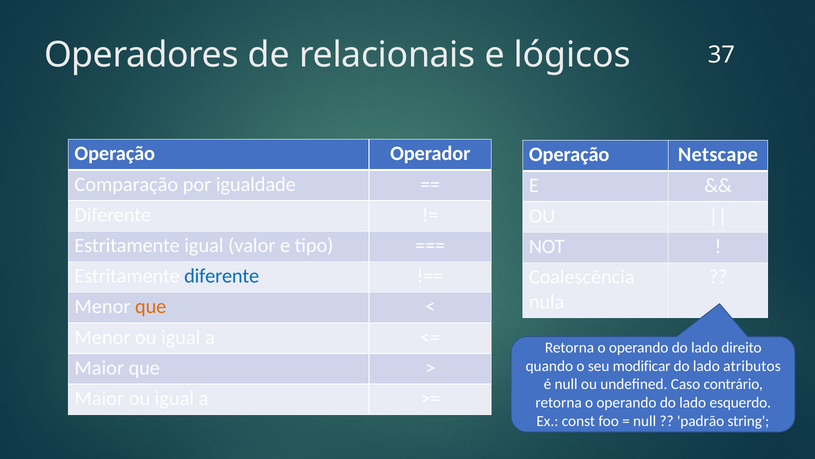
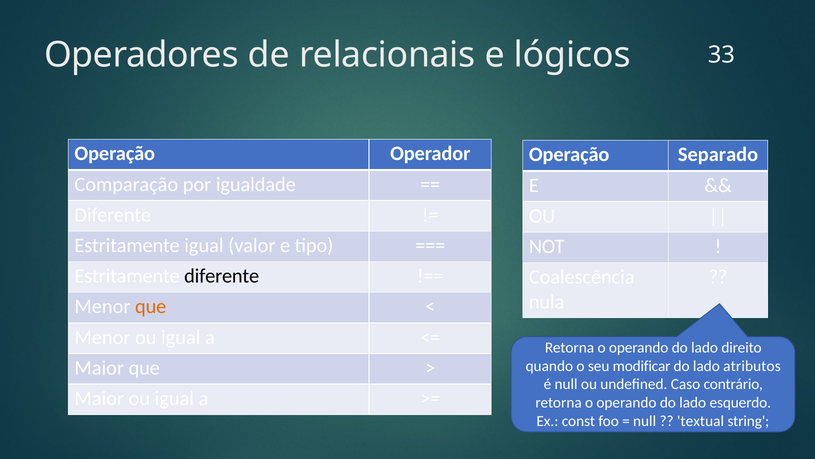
37: 37 -> 33 (721, 55)
Netscape: Netscape -> Separado (718, 155)
diferente colour: blue -> black (222, 276)
padrão: padrão -> textual (701, 421)
